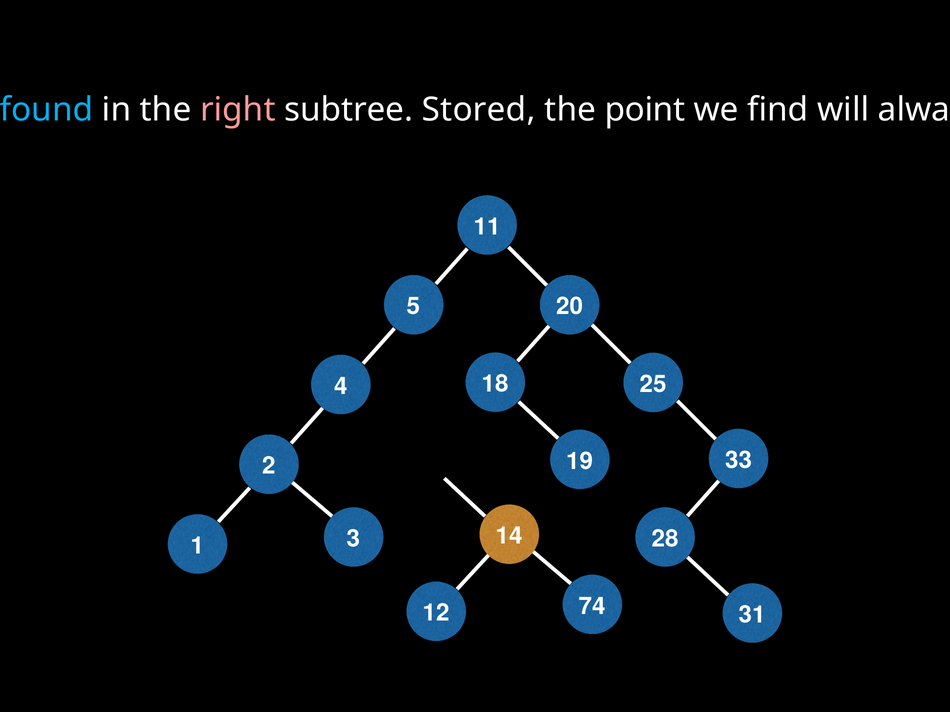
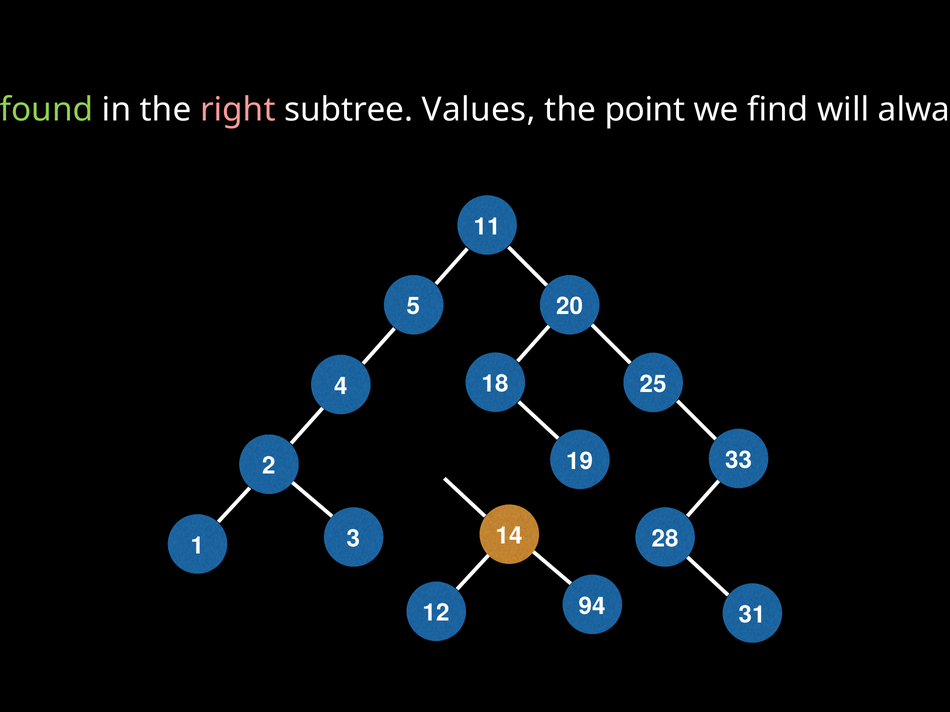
found colour: light blue -> light green (47, 110)
Stored: Stored -> Values (479, 110)
74: 74 -> 94 (592, 606)
